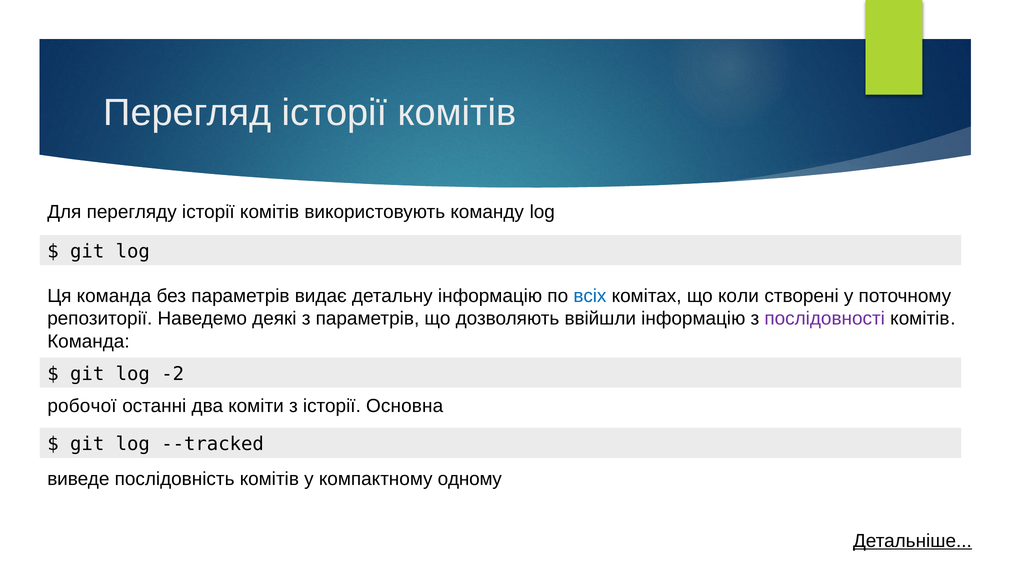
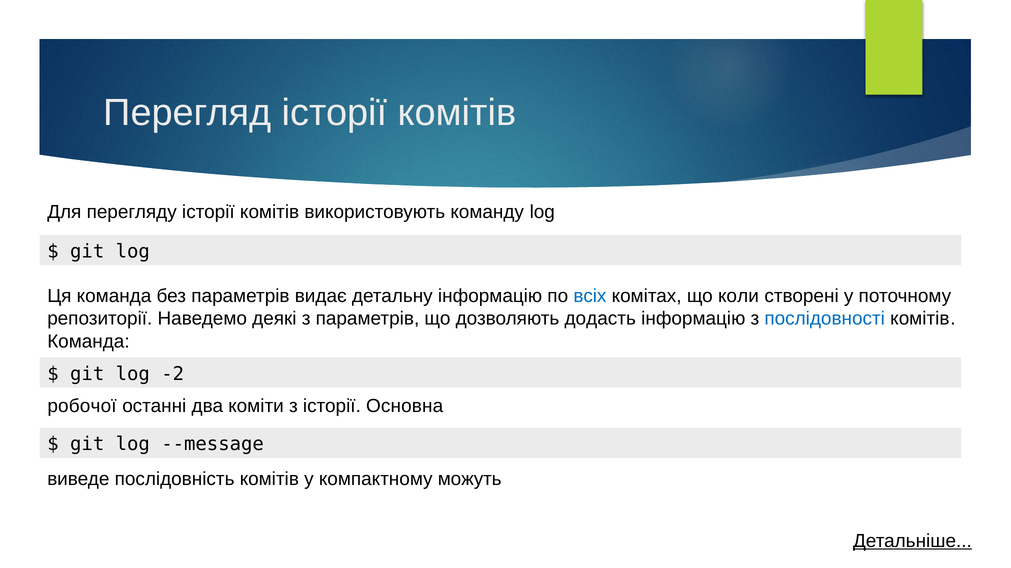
ввійшли: ввійшли -> додасть (600, 319)
послідовності colour: purple -> blue (825, 319)
--tracked: --tracked -> --message (213, 445)
одному: одному -> можуть (470, 479)
